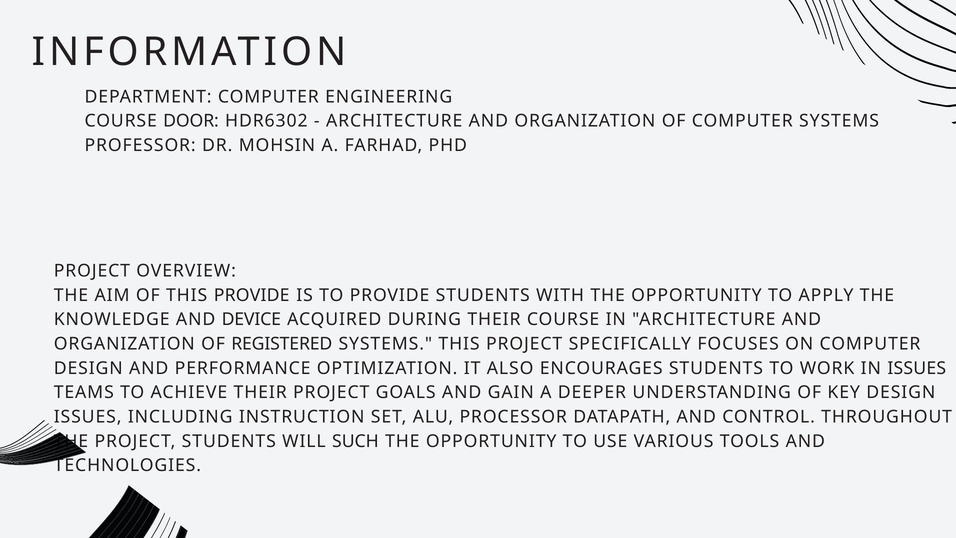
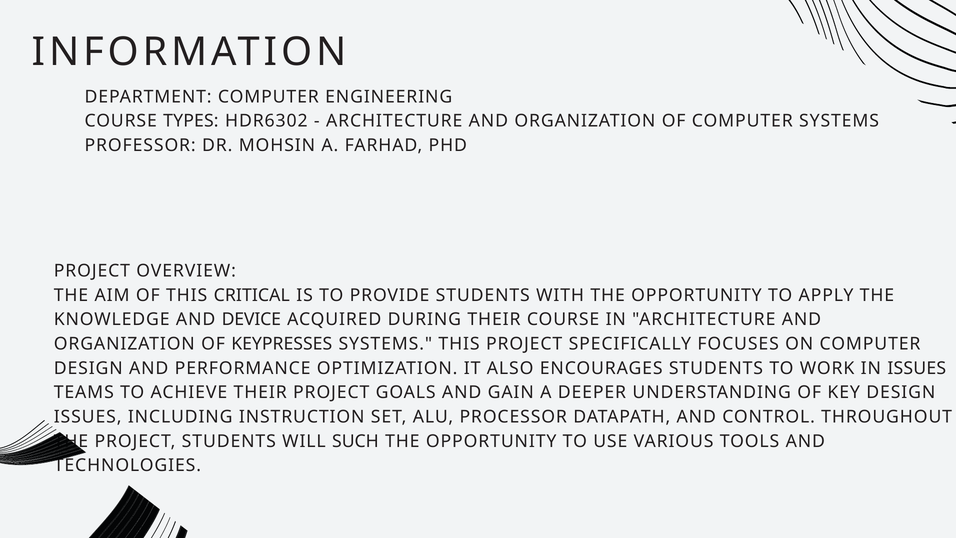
DOOR: DOOR -> TYPES (191, 121)
PROVIDE: PROVIDE -> CRITICAL (252, 295)
REGISTERED: REGISTERED -> KEYPRESSES (282, 344)
